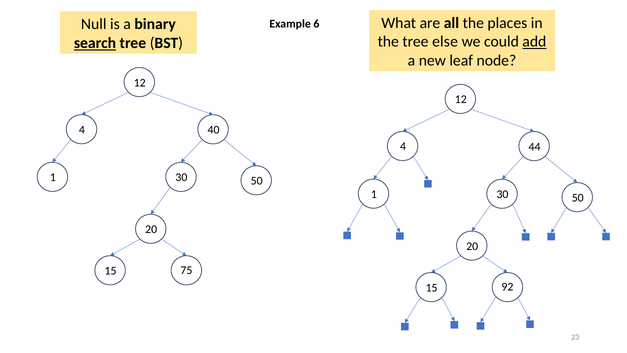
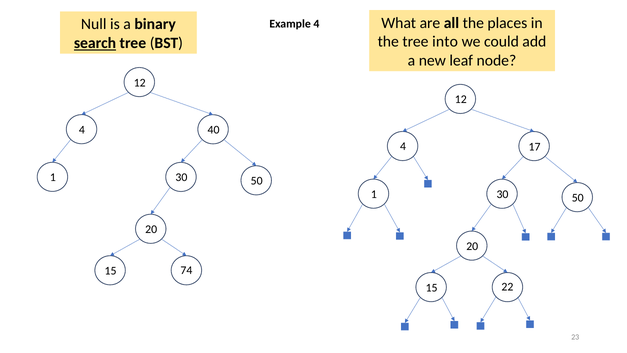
Example 6: 6 -> 4 (316, 24)
else: else -> into (445, 42)
add underline: present -> none (534, 42)
44: 44 -> 17 (535, 147)
75: 75 -> 74 (186, 270)
92: 92 -> 22 (507, 287)
